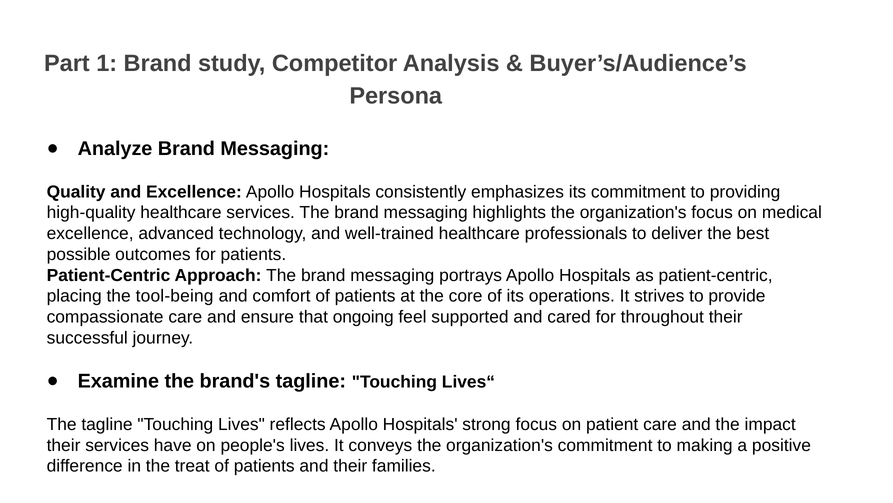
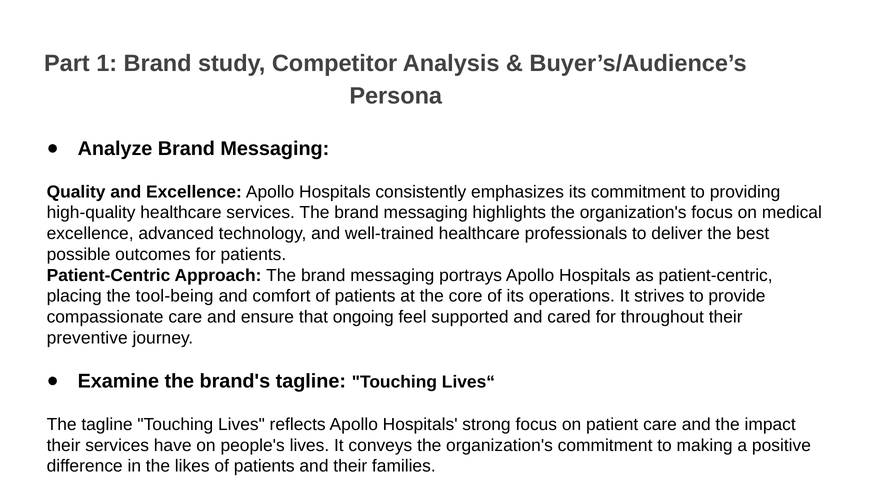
successful: successful -> preventive (87, 338)
treat: treat -> likes (192, 466)
